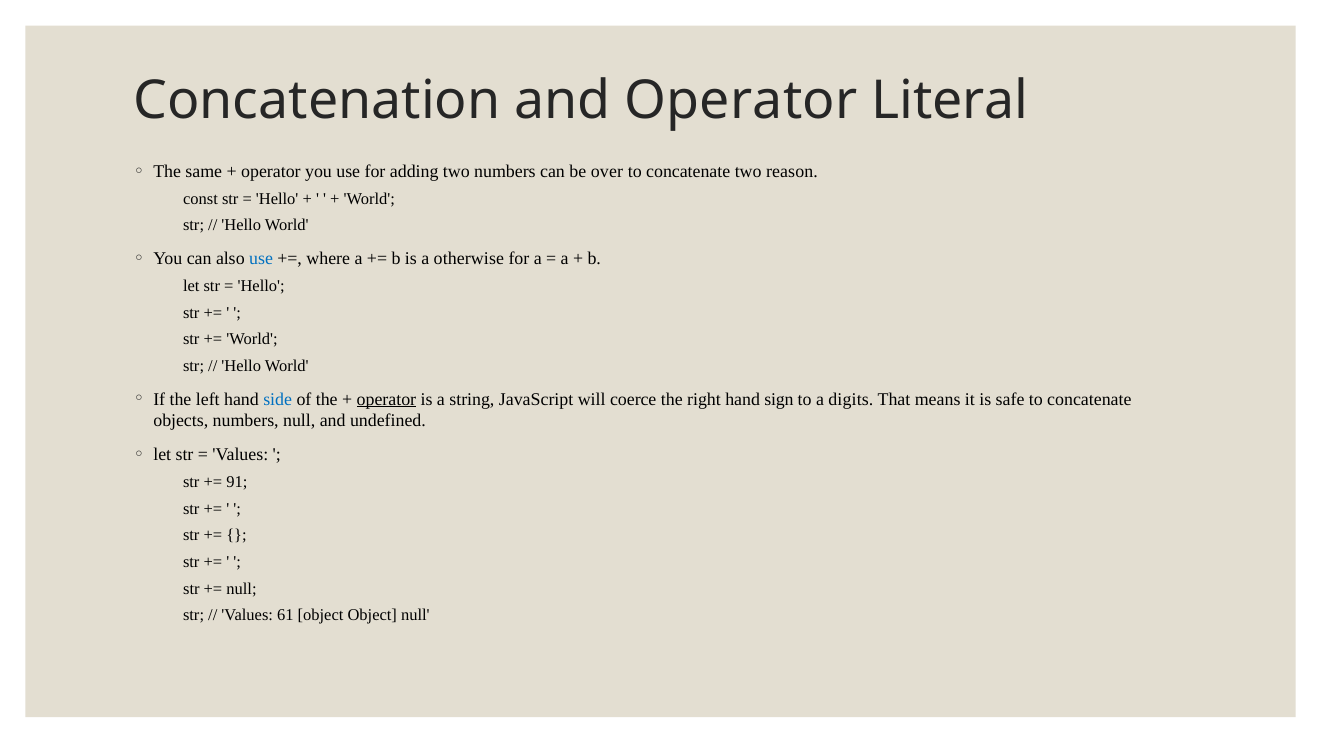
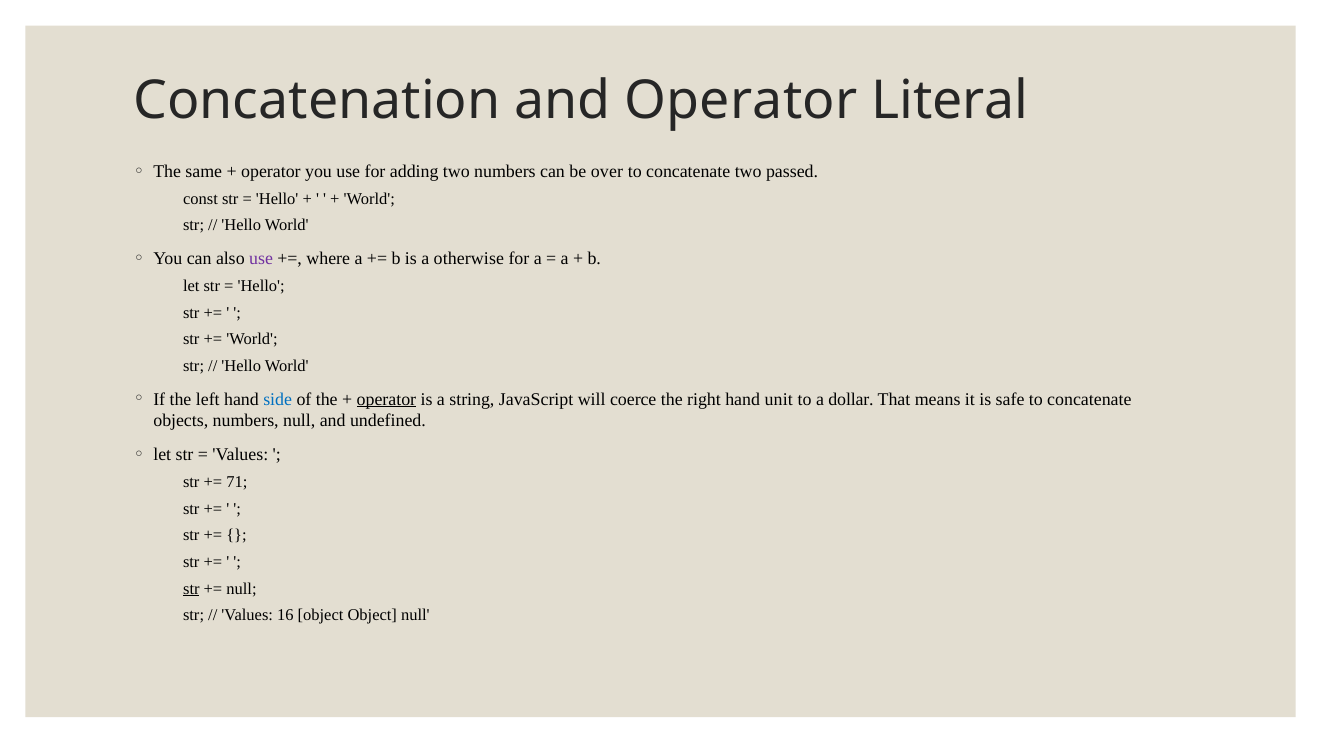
reason: reason -> passed (792, 171)
use colour: blue -> purple (261, 259)
sign: sign -> unit (779, 399)
digits: digits -> dollar (851, 399)
91: 91 -> 71 (237, 482)
str underline: none -> present (191, 589)
61: 61 -> 16 (285, 615)
